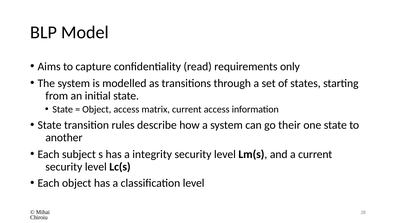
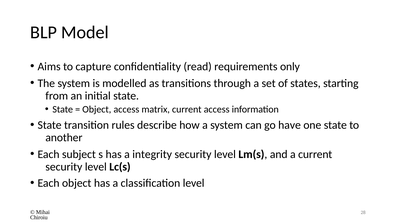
their: their -> have (290, 125)
